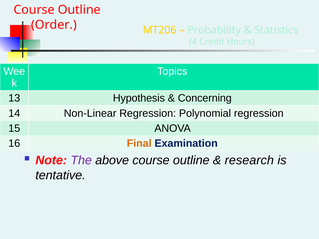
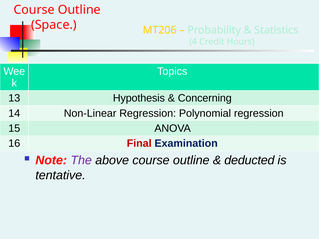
Order: Order -> Space (54, 25)
Final colour: orange -> red (139, 143)
research: research -> deducted (249, 161)
